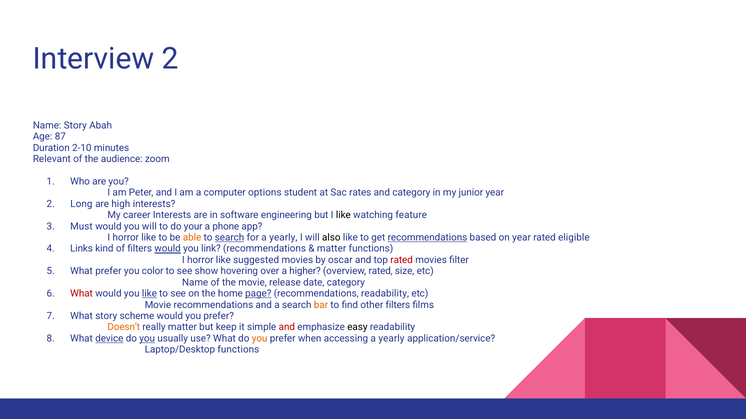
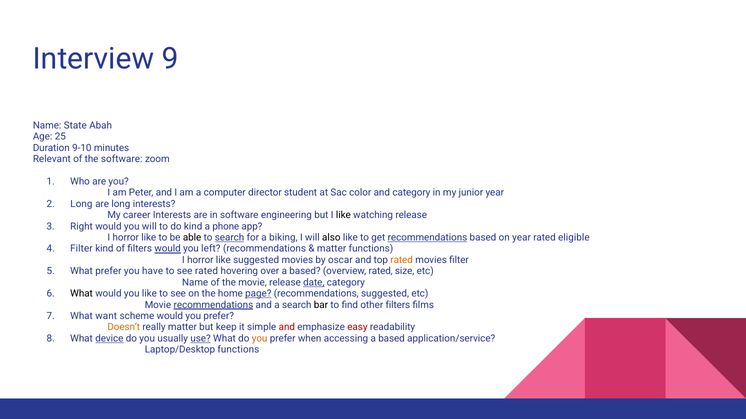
Interview 2: 2 -> 9 (170, 59)
Name Story: Story -> State (75, 126)
87: 87 -> 25 (60, 137)
2-10: 2-10 -> 9-10 (82, 148)
the audience: audience -> software (122, 159)
options: options -> director (265, 193)
rates: rates -> color (360, 193)
are high: high -> long (121, 204)
watching feature: feature -> release (411, 215)
Must: Must -> Right (81, 227)
do your: your -> kind (193, 227)
able colour: orange -> black (192, 238)
for a yearly: yearly -> biking (283, 238)
Links: Links -> Filter (81, 249)
link: link -> left (211, 249)
rated colour: red -> orange (402, 260)
color: color -> have (153, 272)
see show: show -> rated (206, 272)
over a higher: higher -> based (305, 272)
date underline: none -> present (314, 283)
What colour: red -> black (82, 294)
like underline: present -> none (149, 294)
recommendations readability: readability -> suggested (385, 294)
recommendations underline: none -> present (213, 305)
bar colour: orange -> black (321, 305)
What story: story -> want (106, 316)
easy colour: black -> red (357, 328)
you underline: present -> none (147, 339)
use underline: none -> present (201, 339)
accessing a yearly: yearly -> based (392, 339)
